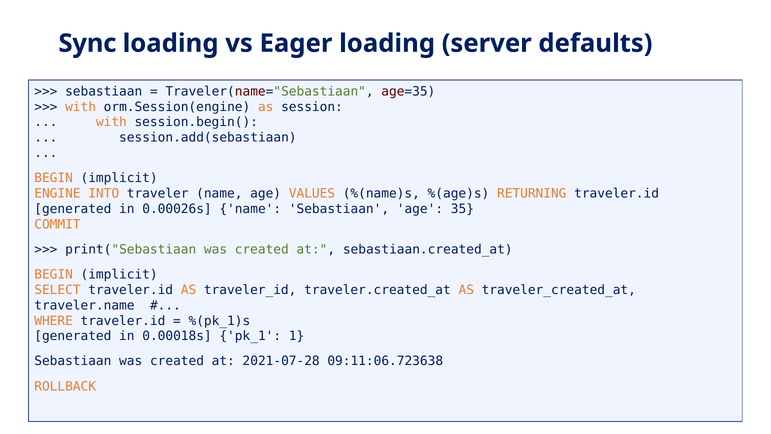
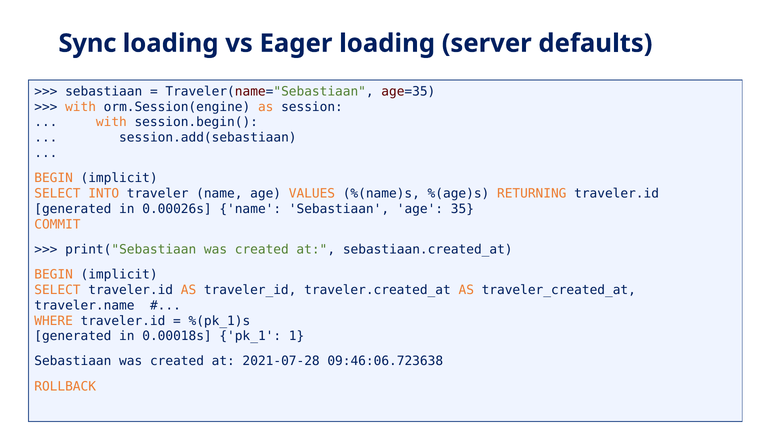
ENGINE: ENGINE -> SELECT (57, 193)
09:11:06.723638: 09:11:06.723638 -> 09:46:06.723638 (385, 361)
